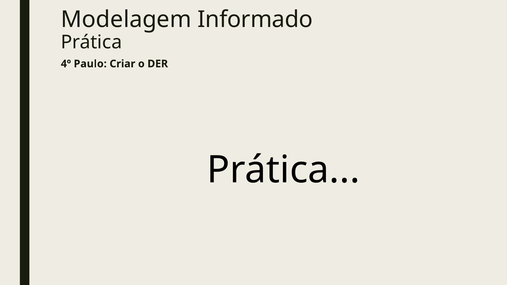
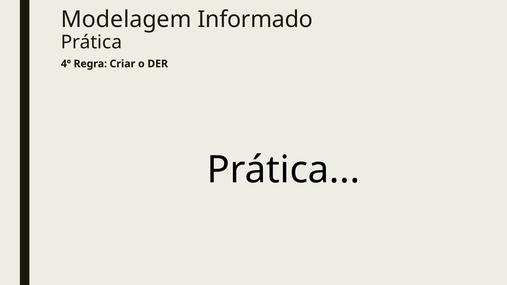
Paulo: Paulo -> Regra (90, 64)
